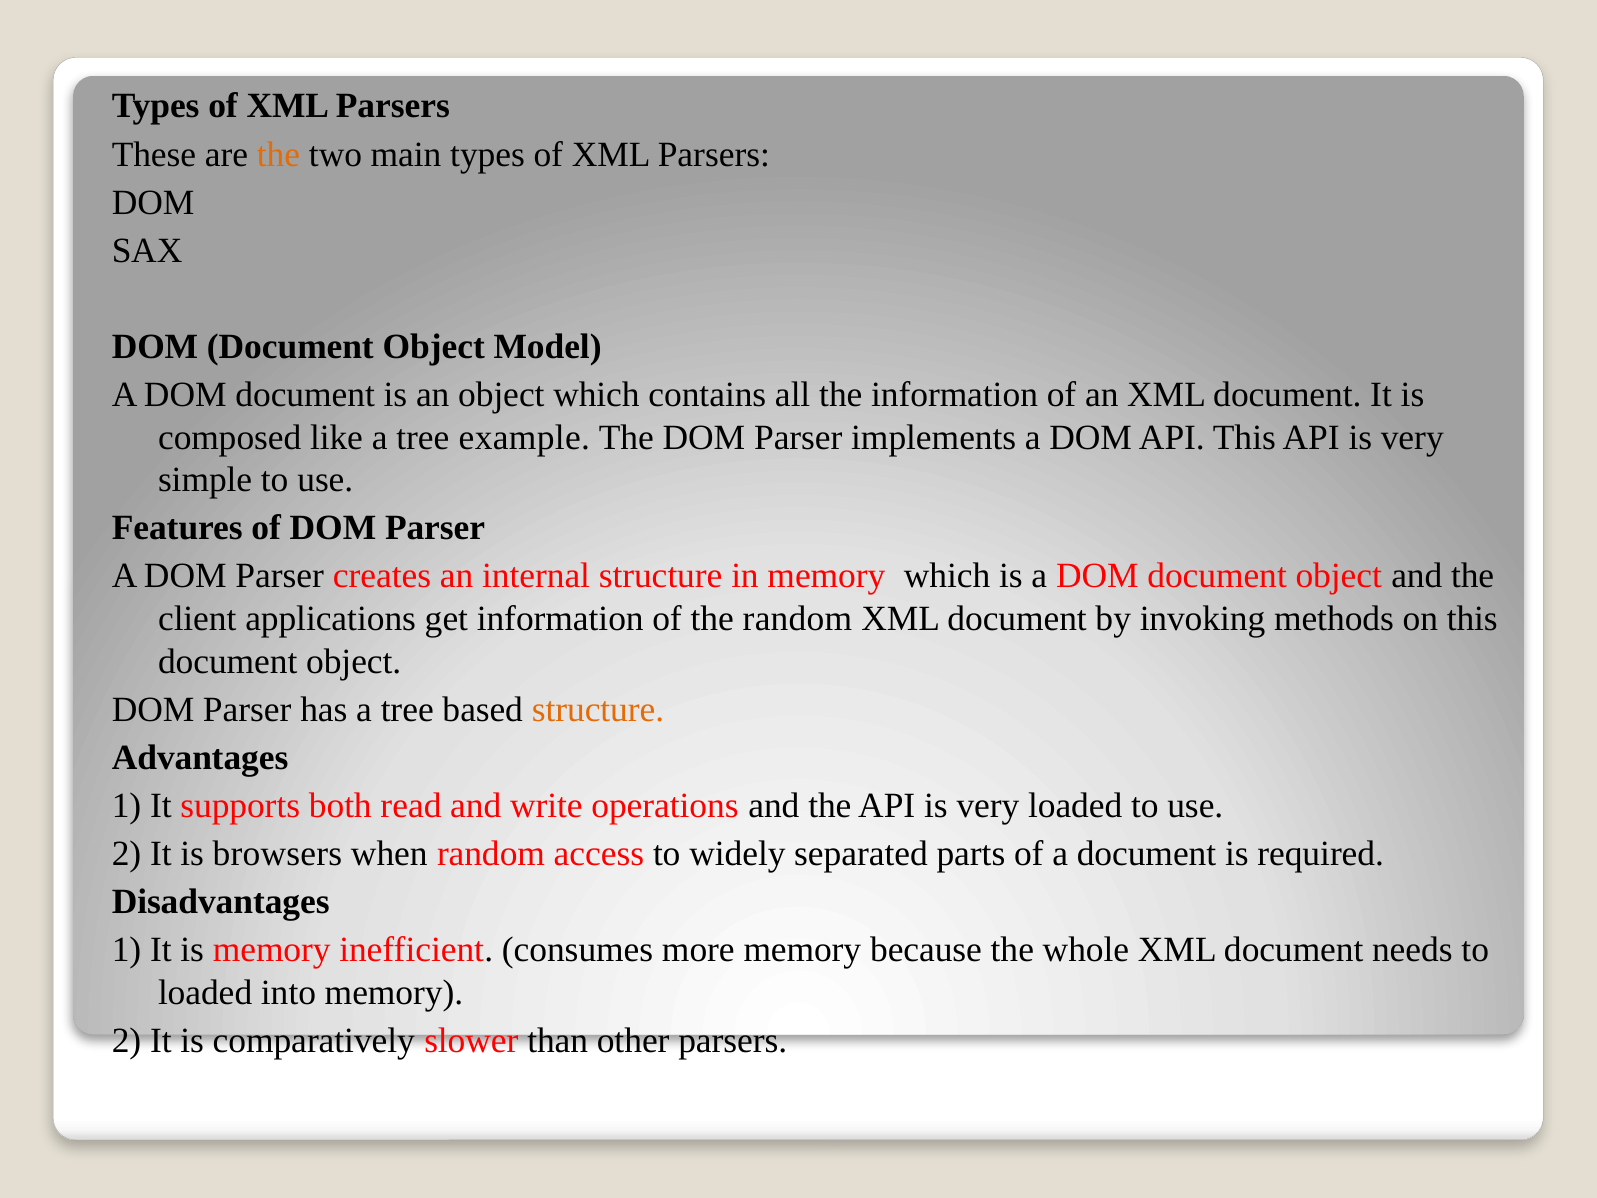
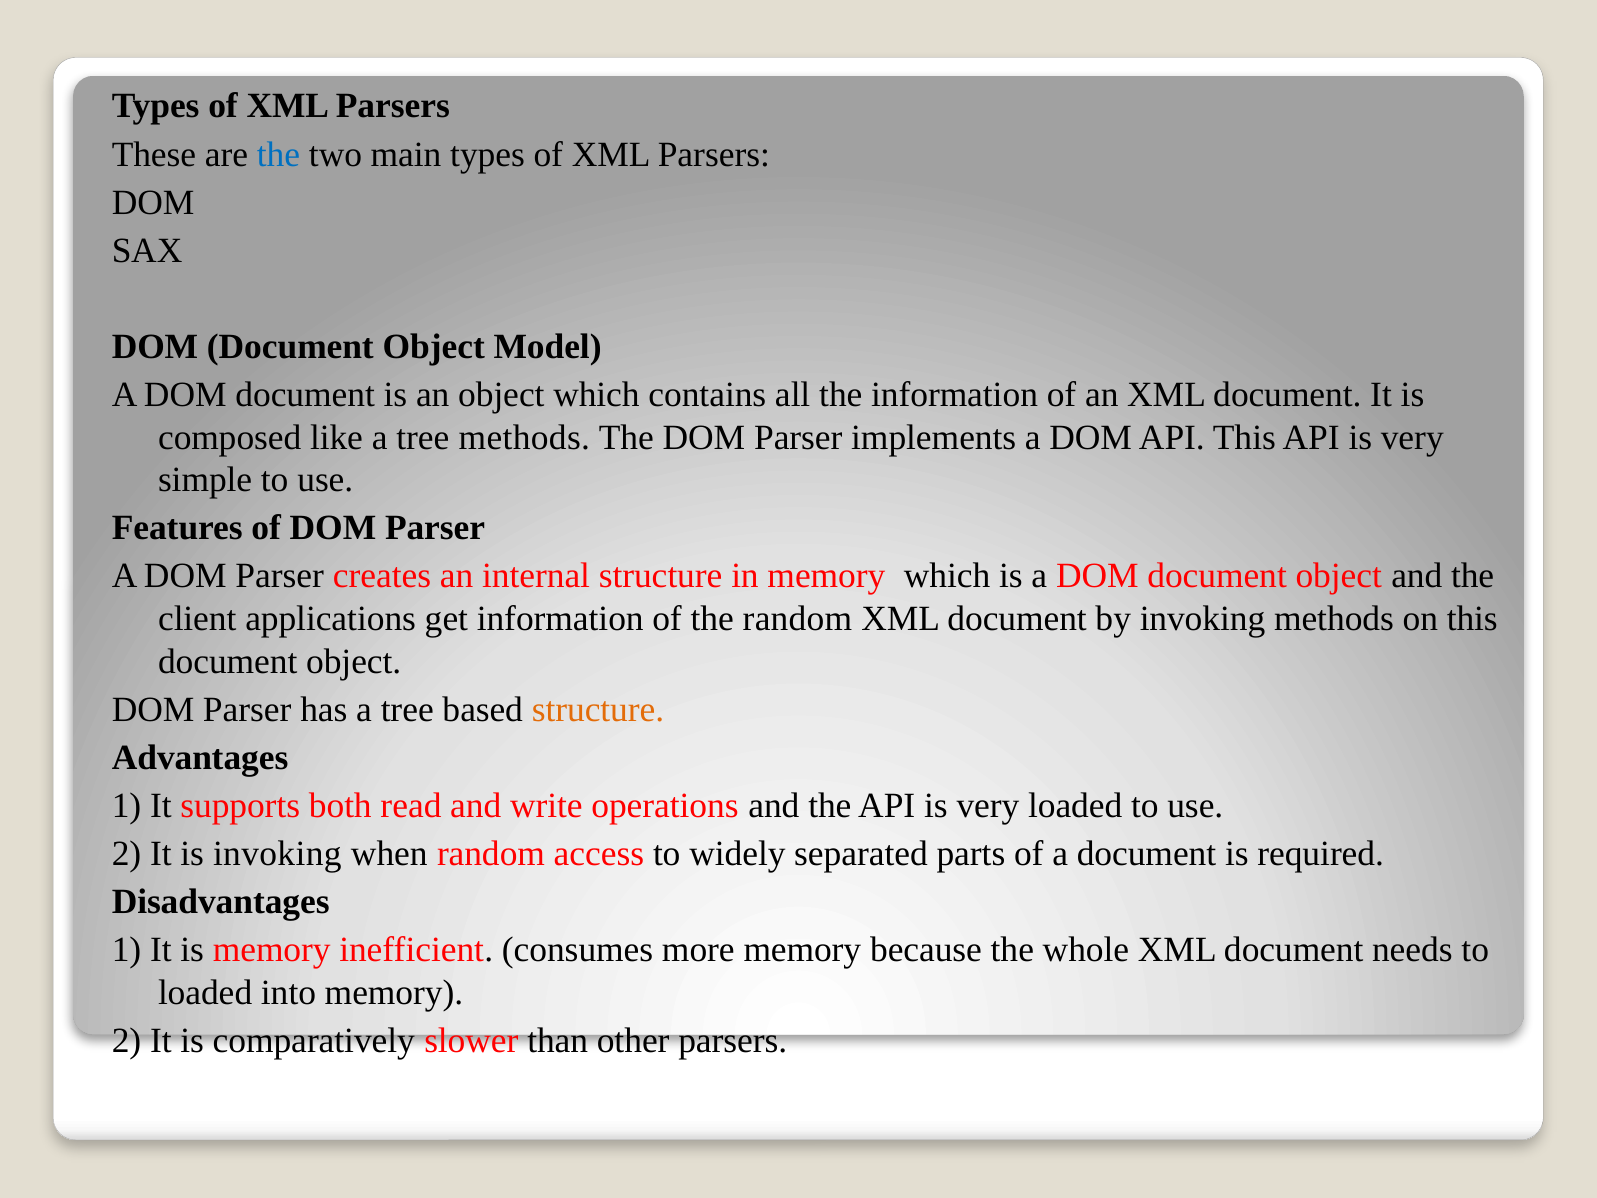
the colour: orange -> blue (278, 154)
tree example: example -> methods (524, 437)
is browsers: browsers -> invoking (277, 854)
